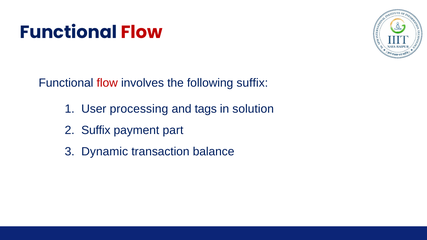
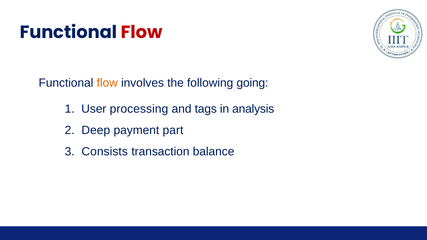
flow colour: red -> orange (107, 83)
following suffix: suffix -> going (252, 83)
solution: solution -> analysis (253, 109)
Suffix: Suffix -> Deep (96, 130)
Dynamic: Dynamic -> Consists (105, 152)
